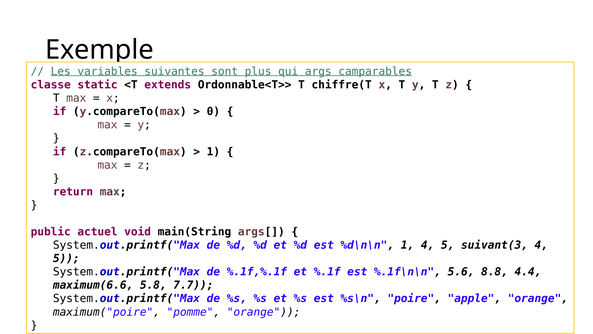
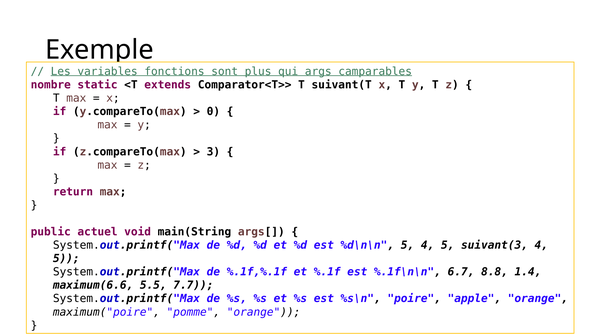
suivantes: suivantes -> fonctions (174, 71)
classe: classe -> nombre (51, 85)
Ordonnable<T>>: Ordonnable<T>> -> Comparator<T>> (245, 85)
chiffre(T: chiffre(T -> suivant(T (342, 85)
1: 1 -> 3 (213, 151)
%d\n\n 1: 1 -> 5 (407, 245)
5.6: 5.6 -> 6.7 (461, 272)
4.4: 4.4 -> 1.4 (528, 272)
5.8: 5.8 -> 5.5 (153, 285)
